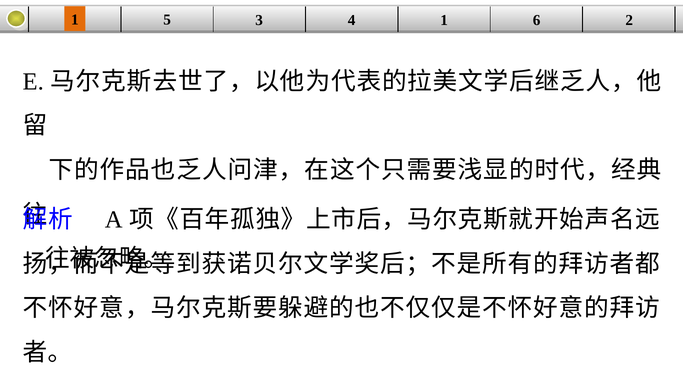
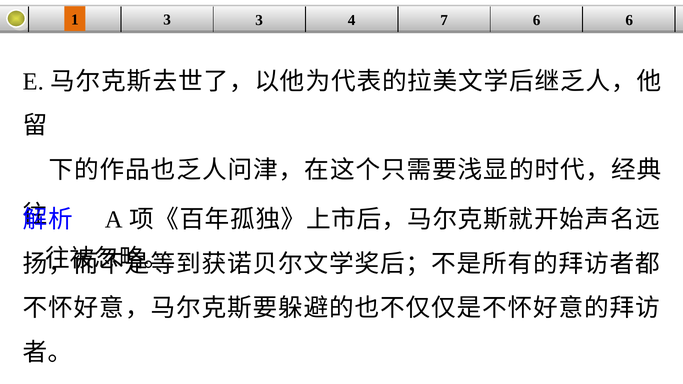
1 5: 5 -> 3 (167, 20)
4 1: 1 -> 7 (444, 20)
6 2: 2 -> 6 (629, 20)
